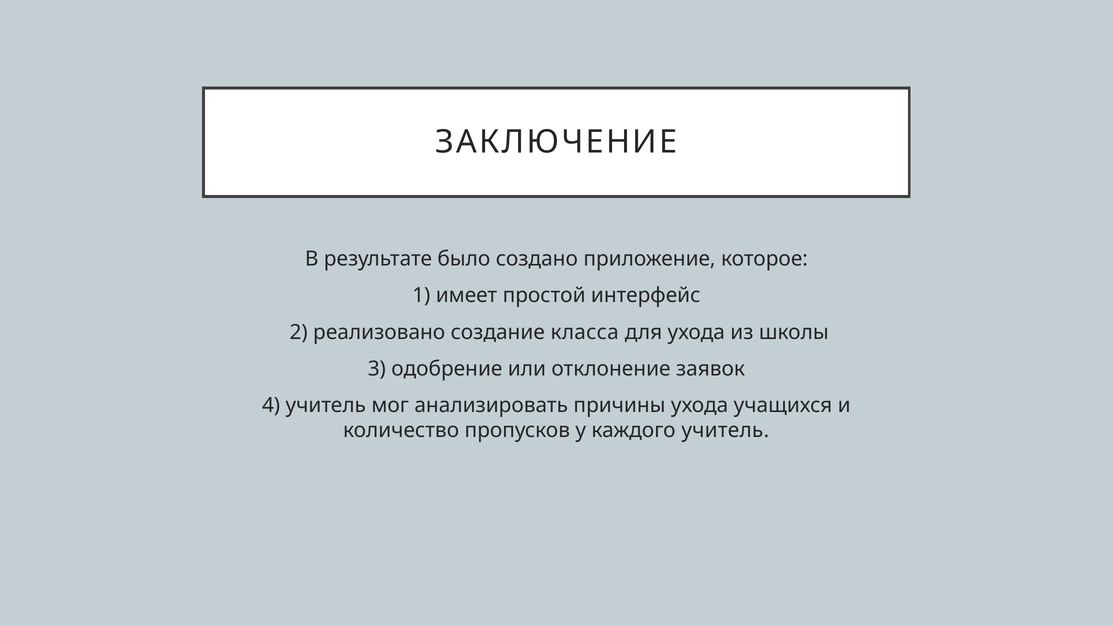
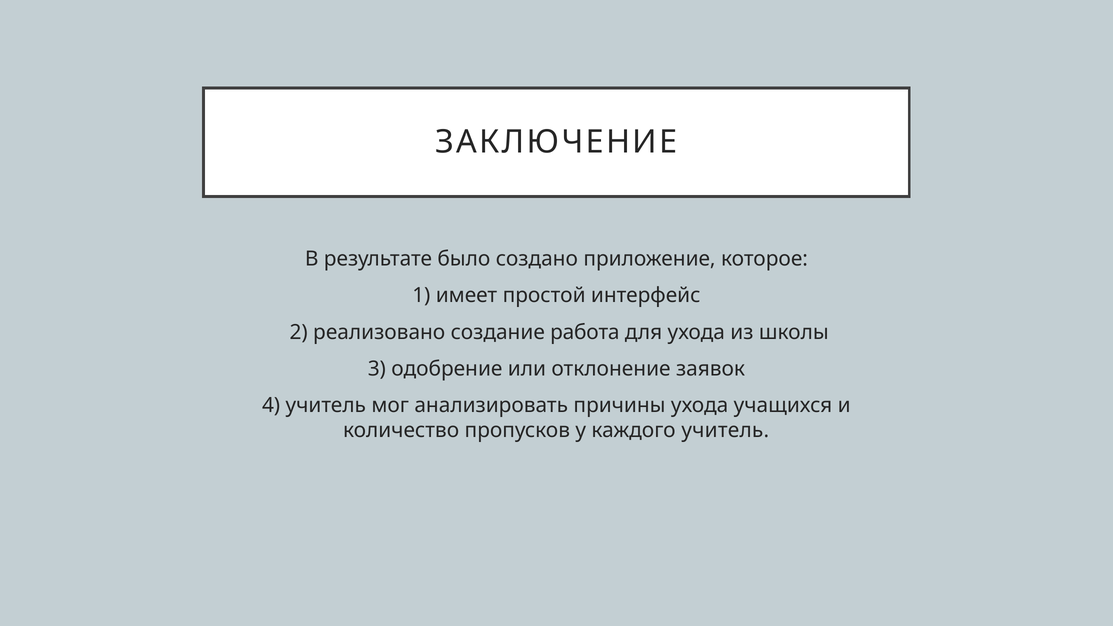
класса: класса -> работа (585, 332)
